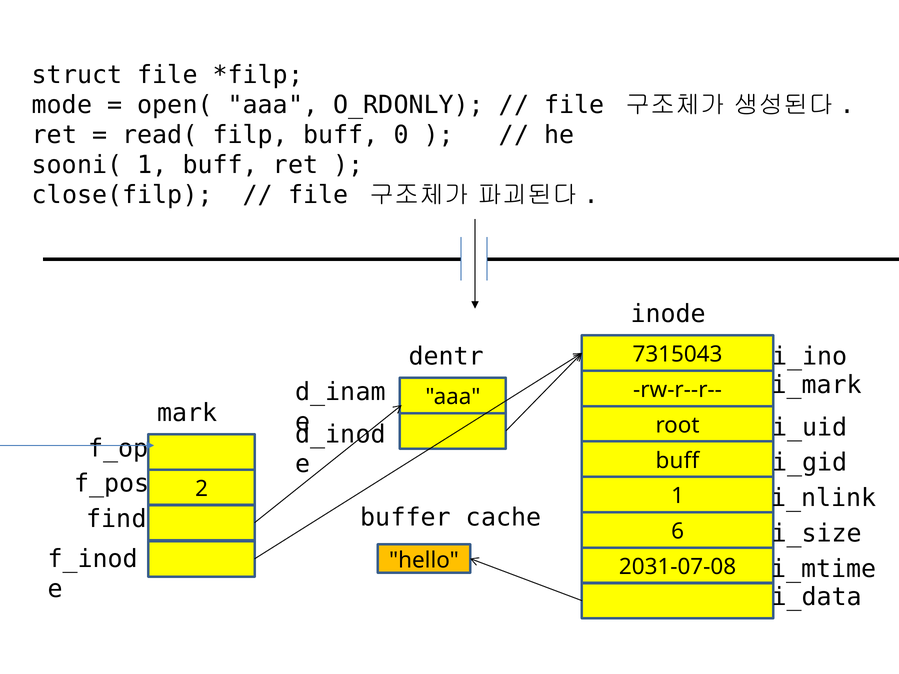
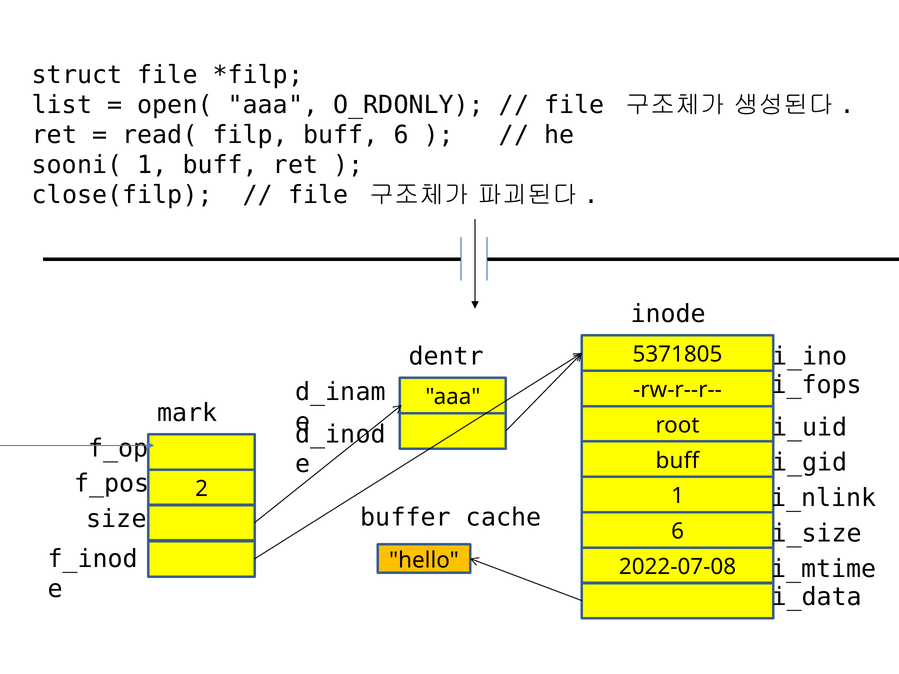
mode: mode -> list (62, 105)
buff 0: 0 -> 6 (401, 135)
7315043: 7315043 -> 5371805 (677, 355)
i_mark: i_mark -> i_fops (817, 385)
find: find -> size (116, 519)
2031-07-08: 2031-07-08 -> 2022-07-08 (678, 567)
